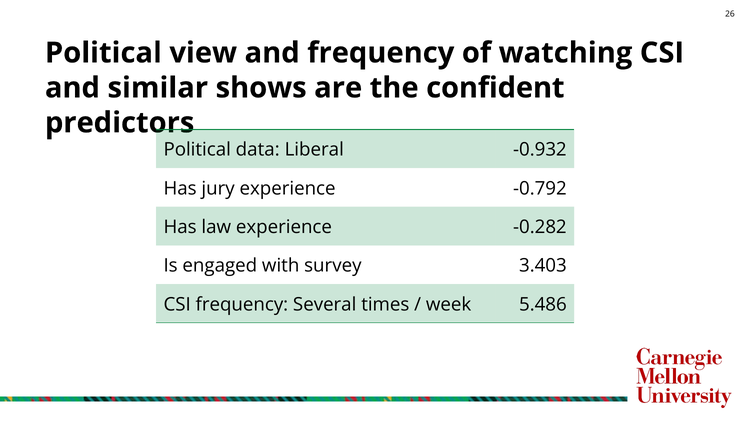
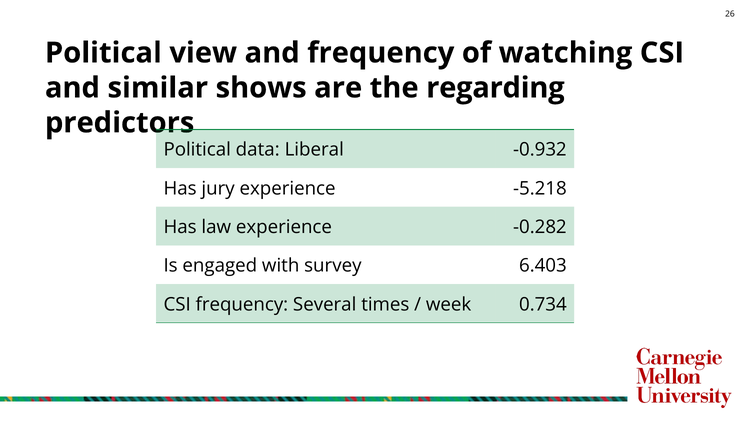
confident: confident -> regarding (495, 88)
-0.792: -0.792 -> -5.218 (540, 189)
3.403: 3.403 -> 6.403 (543, 266)
5.486: 5.486 -> 0.734 (543, 305)
